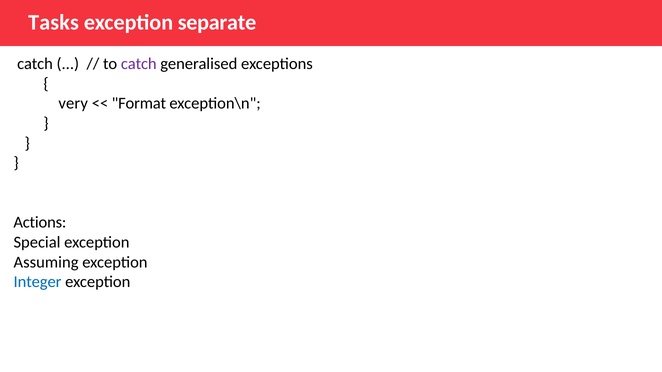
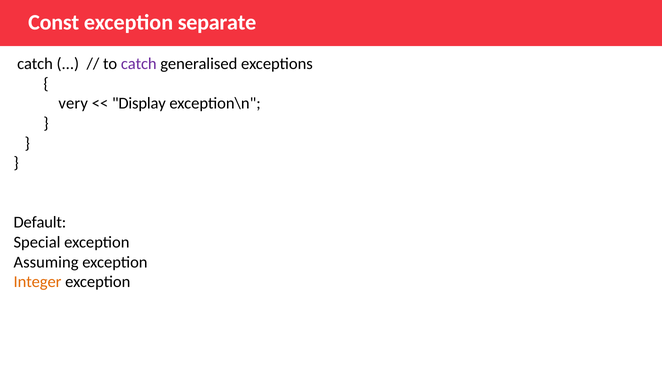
Tasks: Tasks -> Const (54, 22)
Format: Format -> Display (139, 104)
Actions: Actions -> Default (40, 223)
Integer colour: blue -> orange (38, 282)
